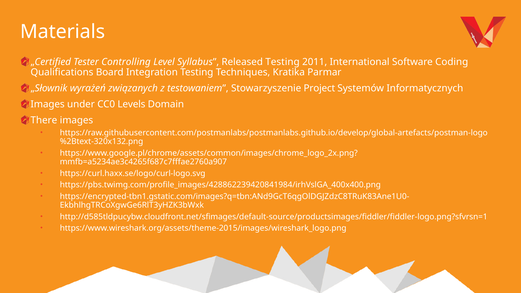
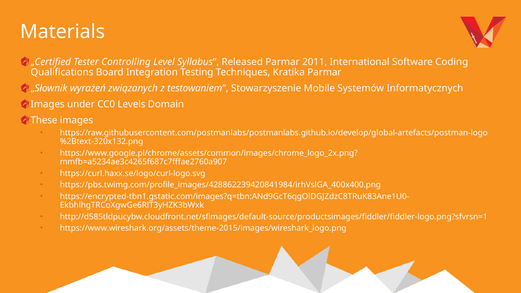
Released Testing: Testing -> Parmar (283, 62)
Project: Project -> Mobile (319, 88)
There: There -> These (44, 120)
